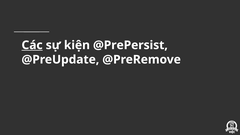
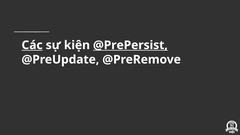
@PrePersist underline: none -> present (130, 45)
